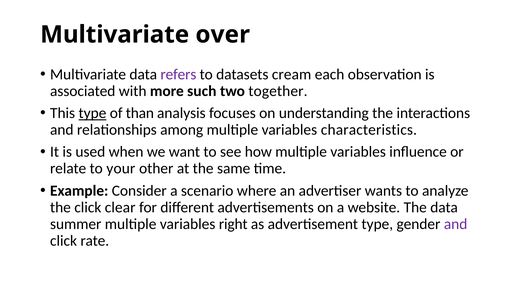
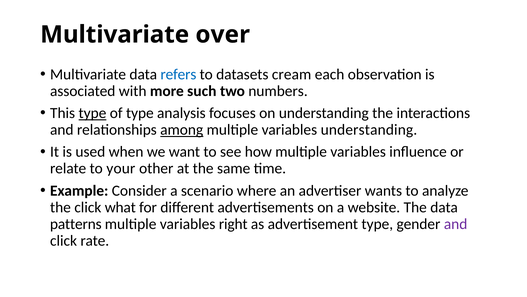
refers colour: purple -> blue (178, 74)
together: together -> numbers (278, 91)
of than: than -> type (140, 113)
among underline: none -> present (182, 130)
variables characteristics: characteristics -> understanding (369, 130)
clear: clear -> what (120, 207)
summer: summer -> patterns (76, 224)
